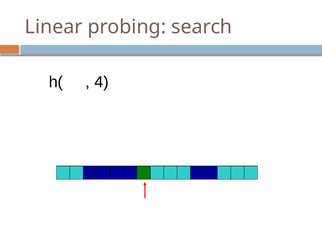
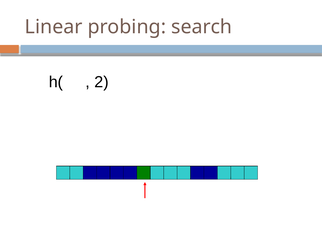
4: 4 -> 2 (101, 82)
